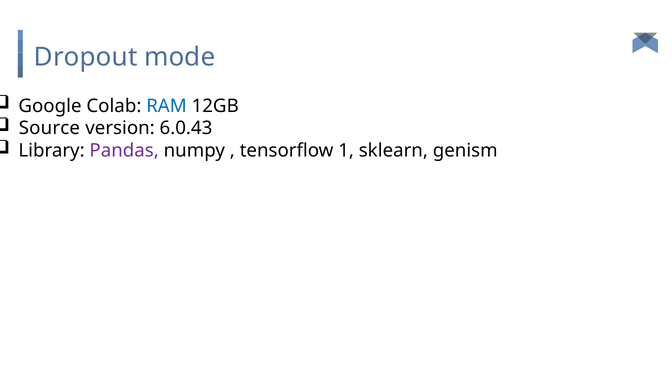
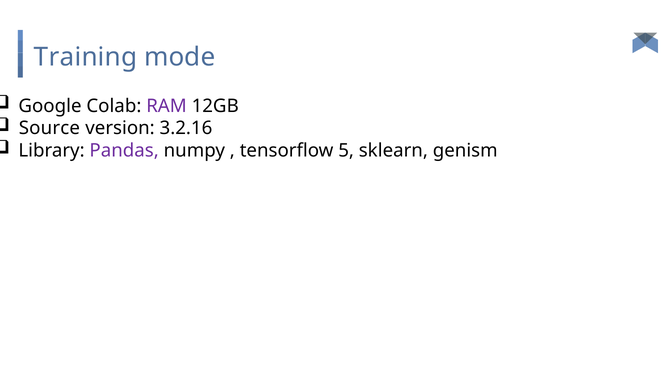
Dropout: Dropout -> Training (86, 57)
RAM colour: blue -> purple (166, 106)
6.0.43: 6.0.43 -> 3.2.16 (186, 128)
1: 1 -> 5 (346, 151)
